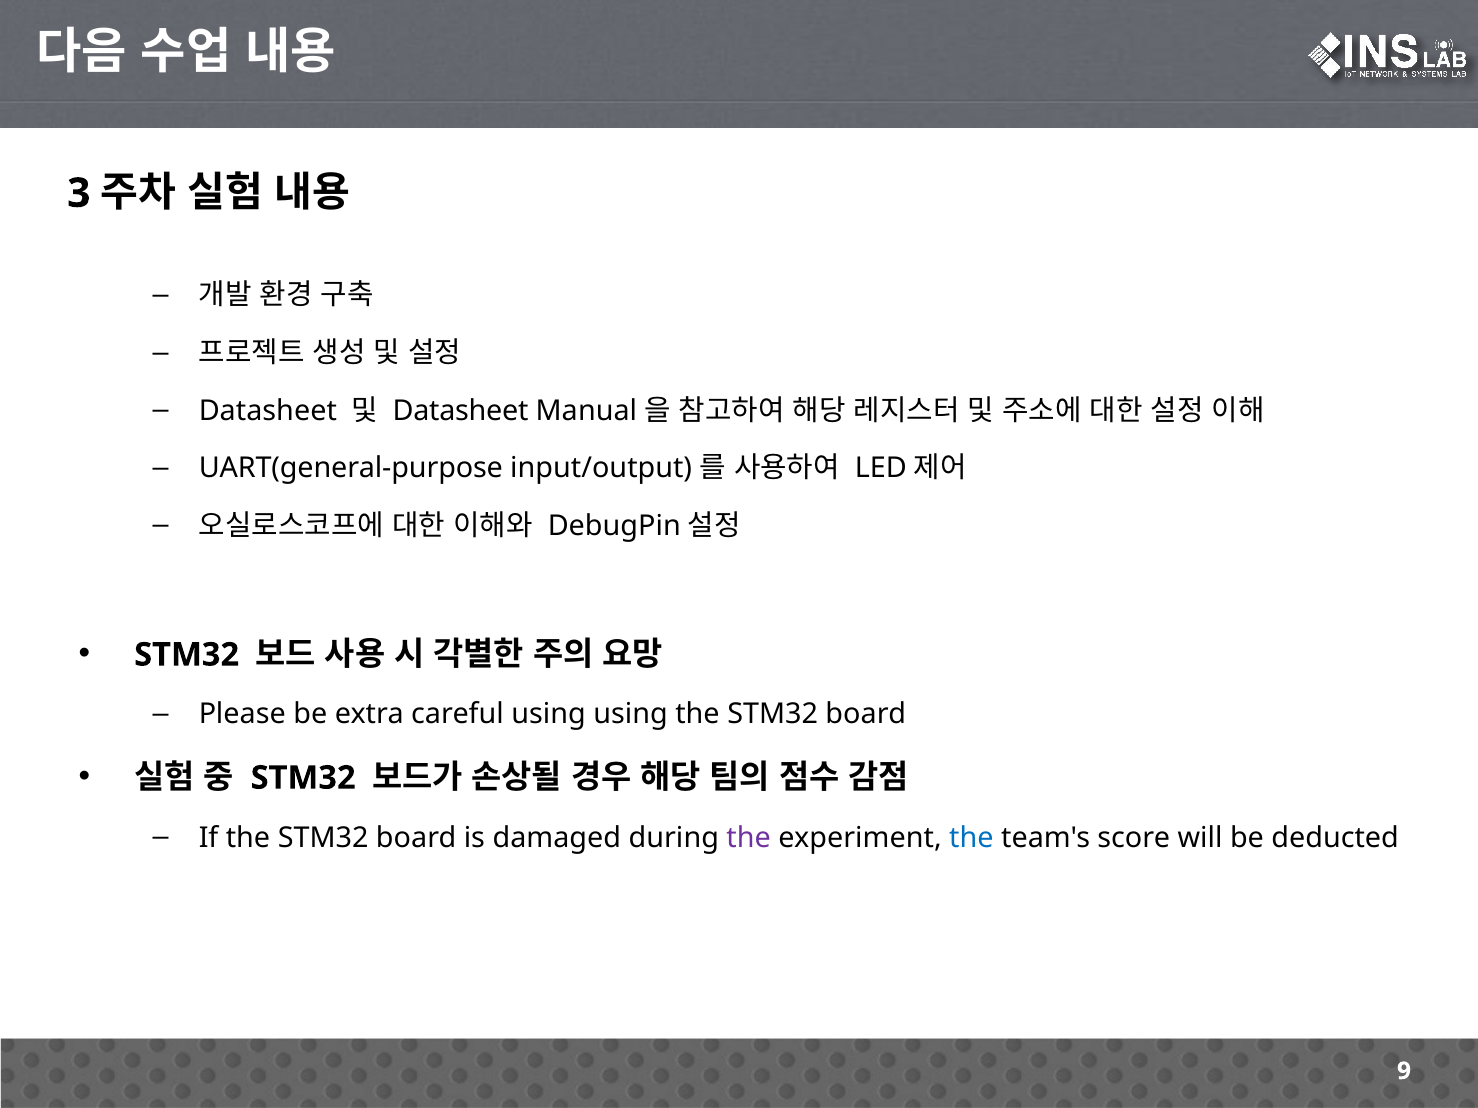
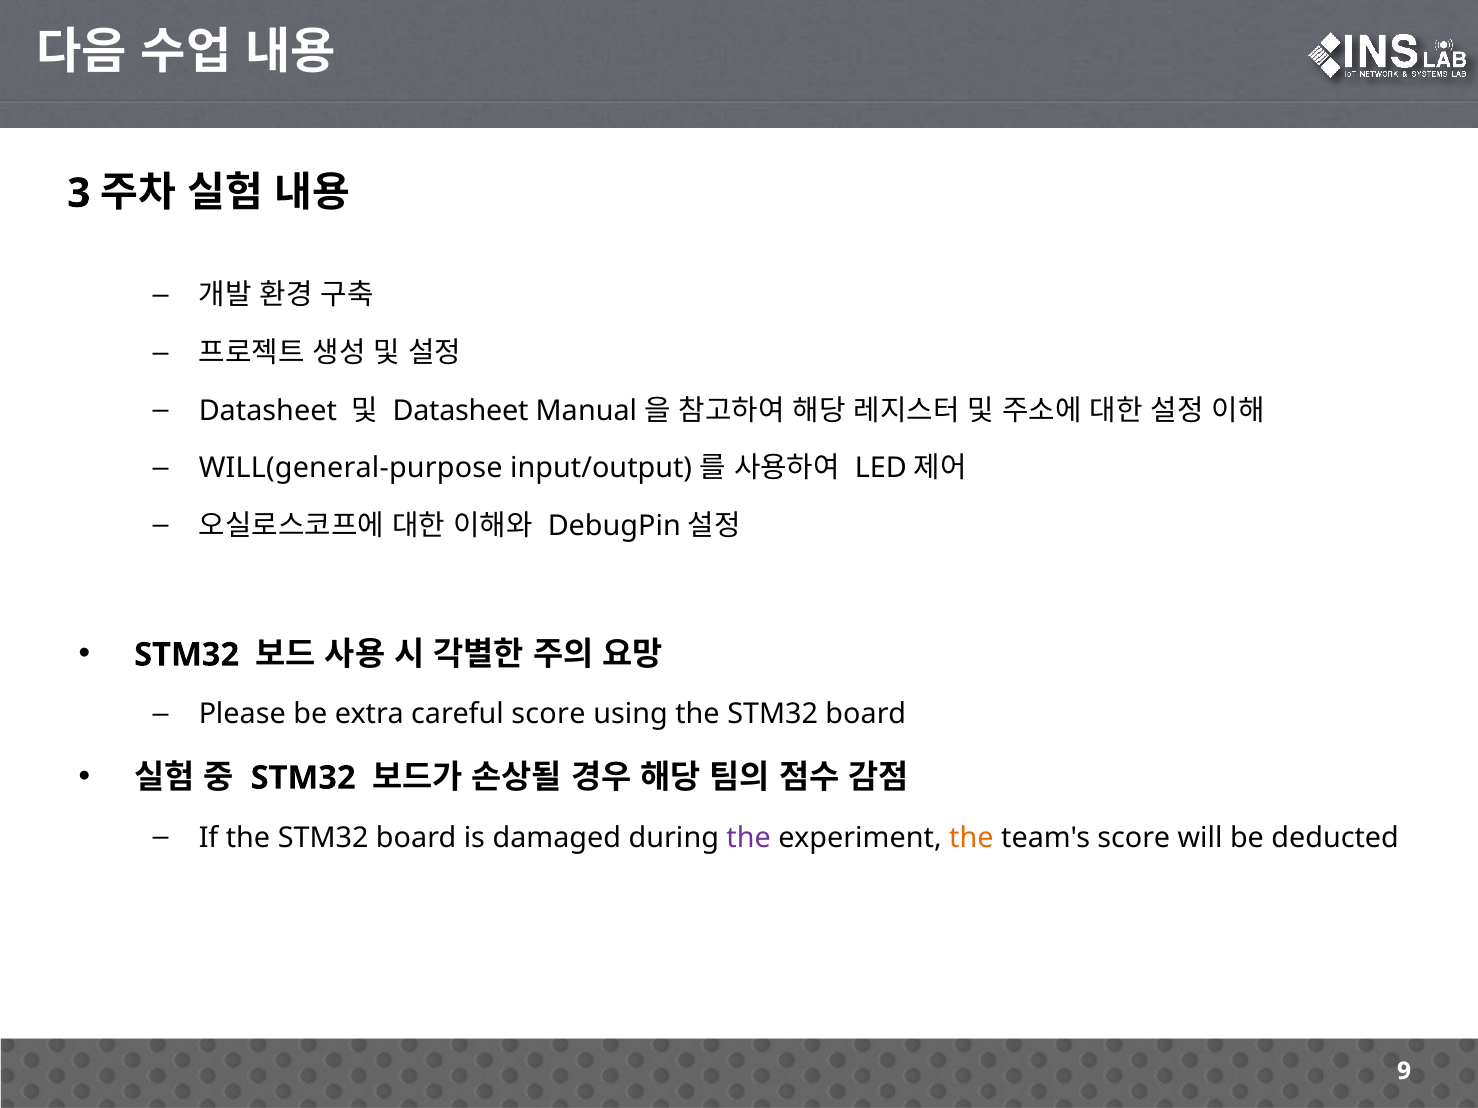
UART(general-purpose: UART(general-purpose -> WILL(general-purpose (351, 468)
careful using: using -> score (548, 715)
the colour: blue -> orange (971, 838)
